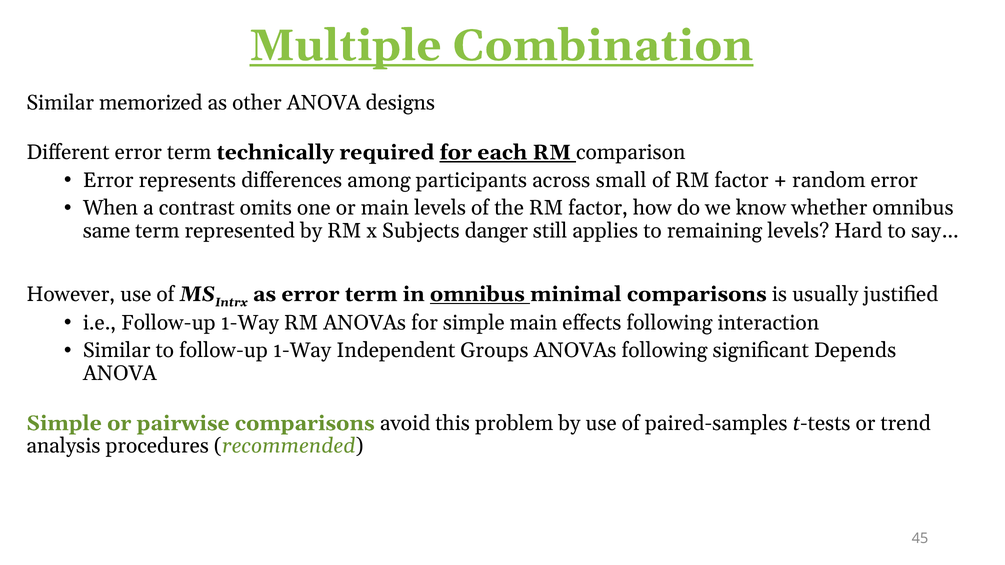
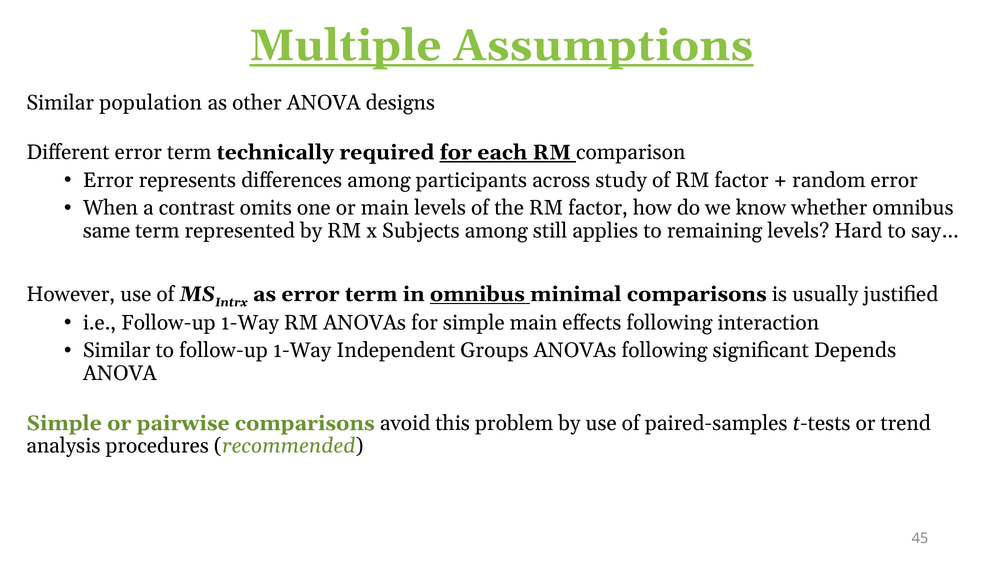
Combination: Combination -> Assumptions (603, 46)
memorized: memorized -> population (151, 103)
small: small -> study (621, 180)
Subjects danger: danger -> among (496, 231)
